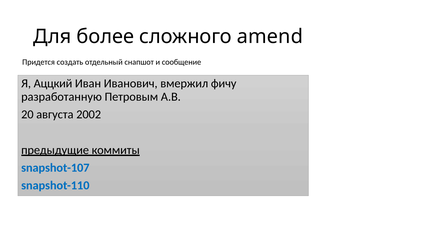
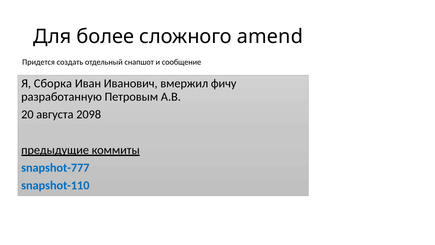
Аццкий: Аццкий -> Сборка (53, 83)
2002: 2002 -> 2098 (89, 114)
snapshot-107: snapshot-107 -> snapshot-777 (55, 168)
